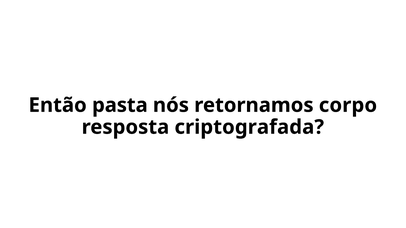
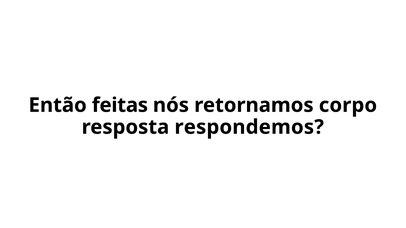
pasta: pasta -> feitas (120, 105)
criptografada: criptografada -> respondemos (249, 127)
